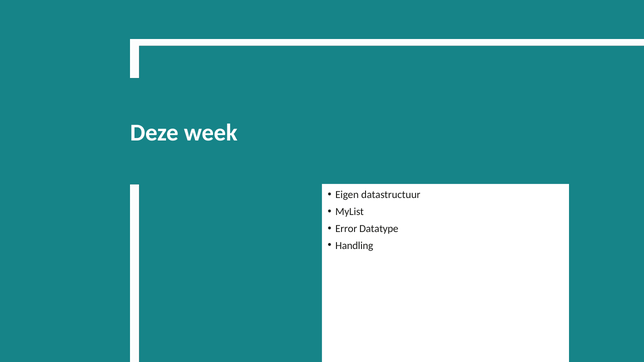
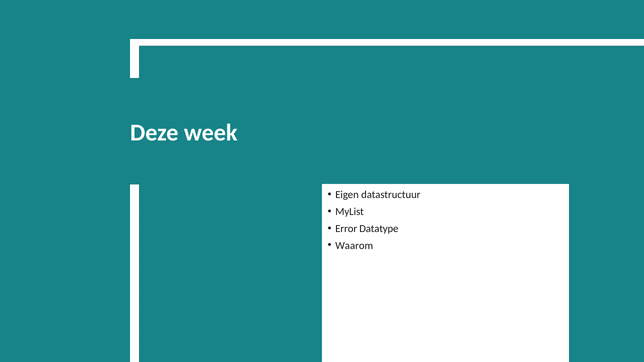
Handling: Handling -> Waarom (354, 246)
